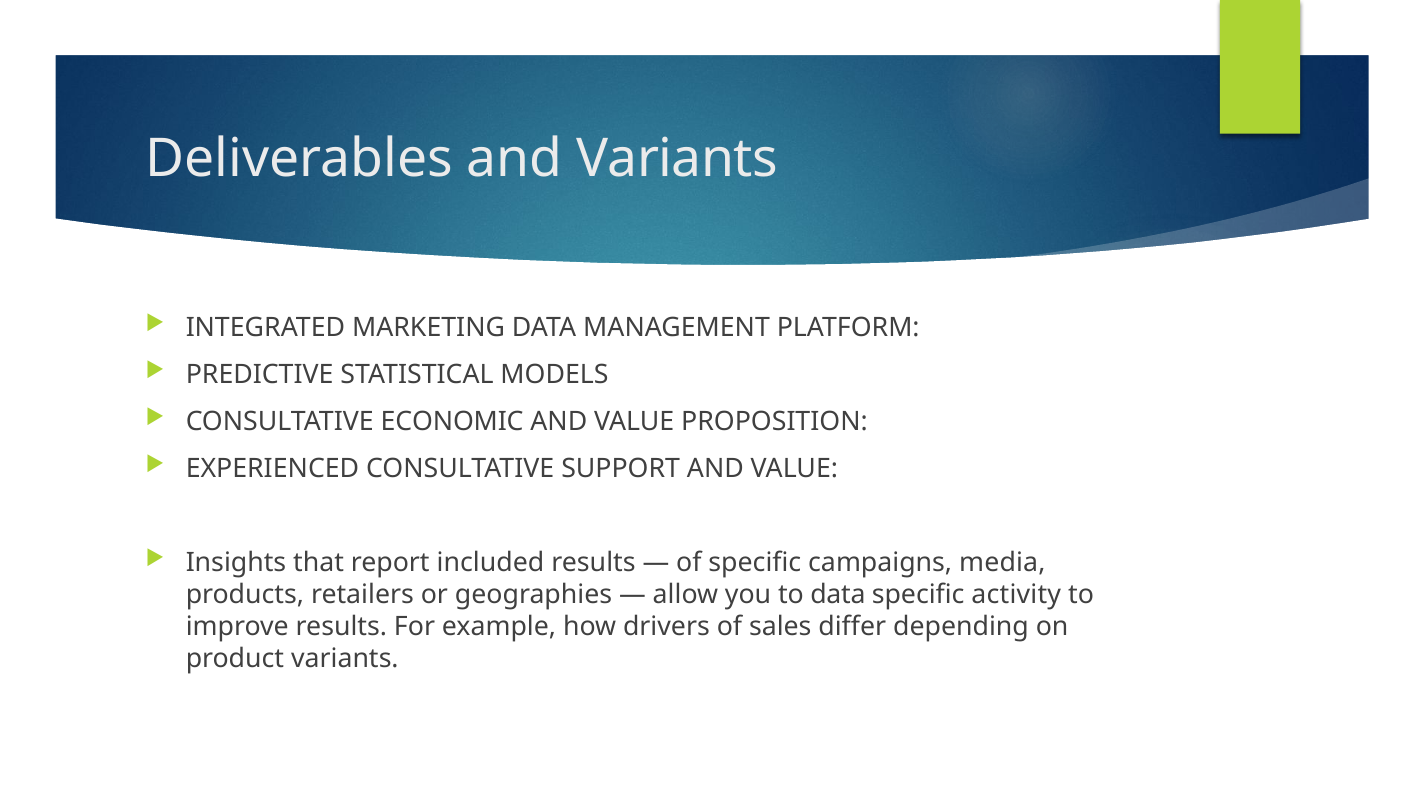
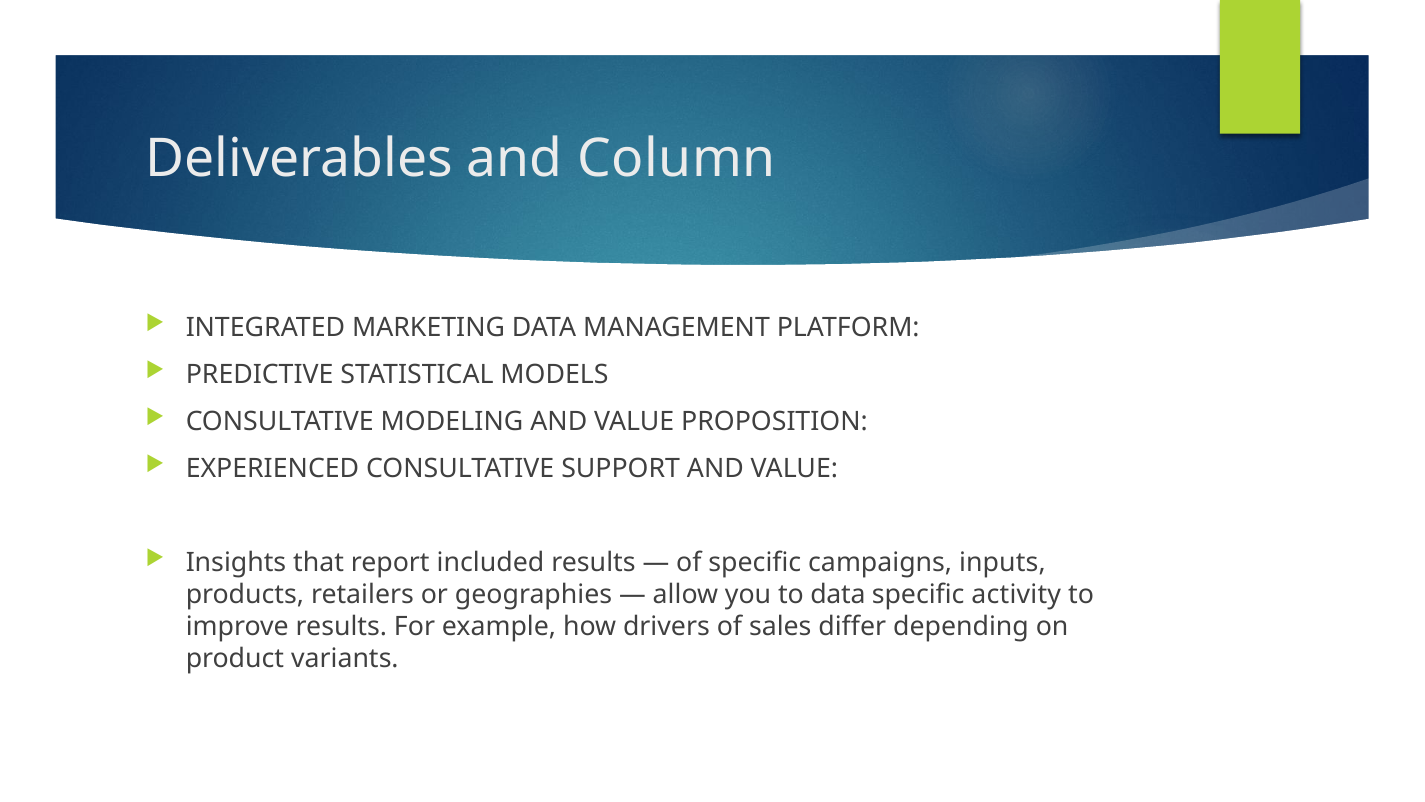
and Variants: Variants -> Column (677, 159)
ECONOMIC: ECONOMIC -> MODELING (452, 421)
media: media -> inputs (1002, 562)
